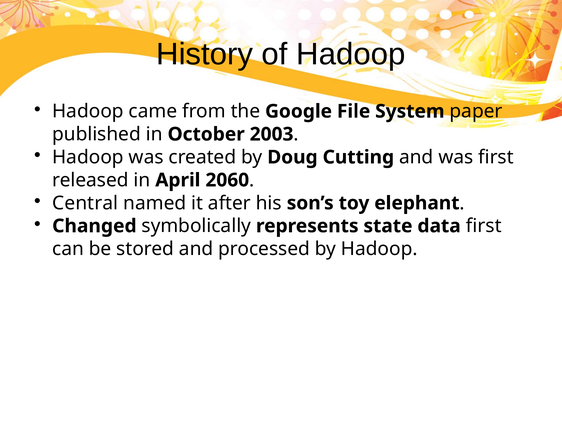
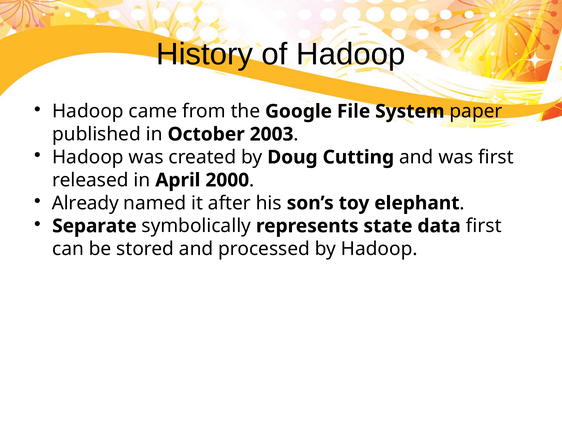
2060: 2060 -> 2000 (227, 180)
Central: Central -> Already (85, 203)
Changed: Changed -> Separate (94, 226)
